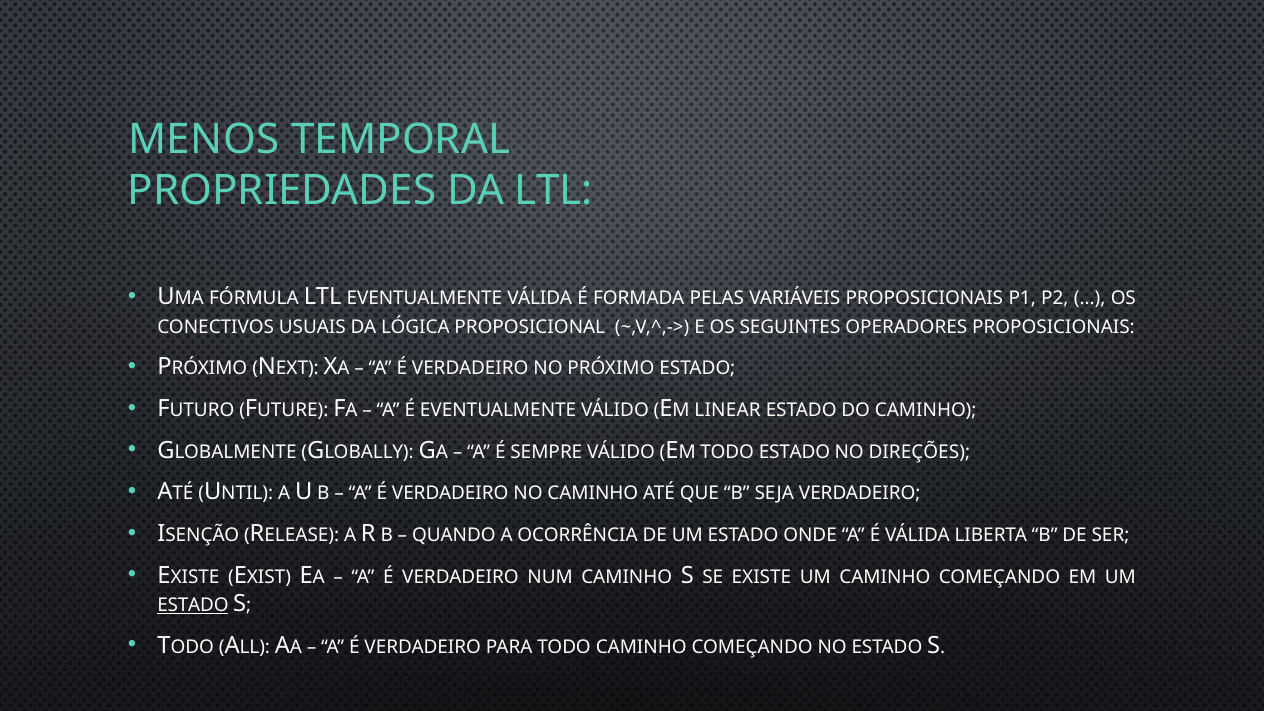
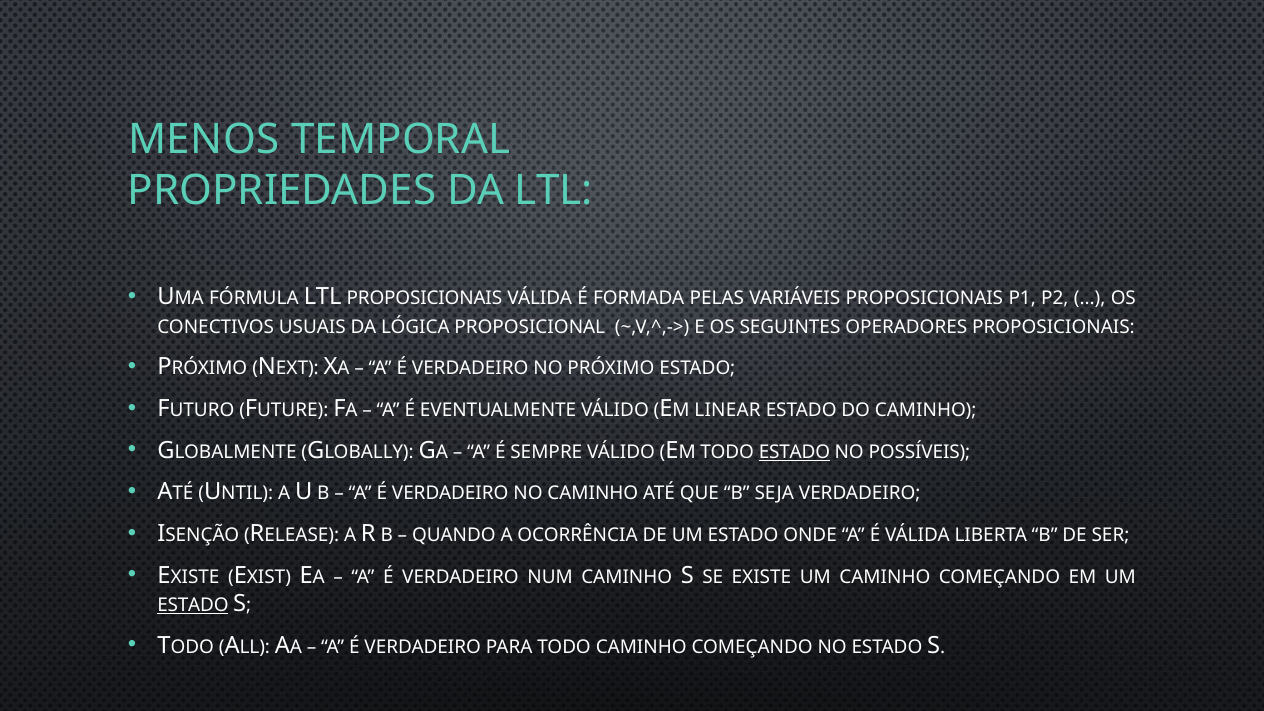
LTL EVENTUALMENTE: EVENTUALMENTE -> PROPOSICIONAIS (424, 299)
ESTADO underline: none -> present (794, 452)
DIREÇÕES: DIREÇÕES -> POSSÍVEIS (919, 452)
